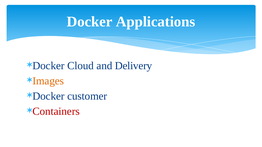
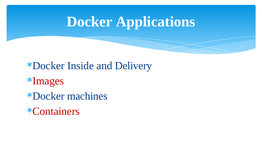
Cloud: Cloud -> Inside (81, 66)
Images colour: orange -> red (48, 81)
customer: customer -> machines (87, 96)
